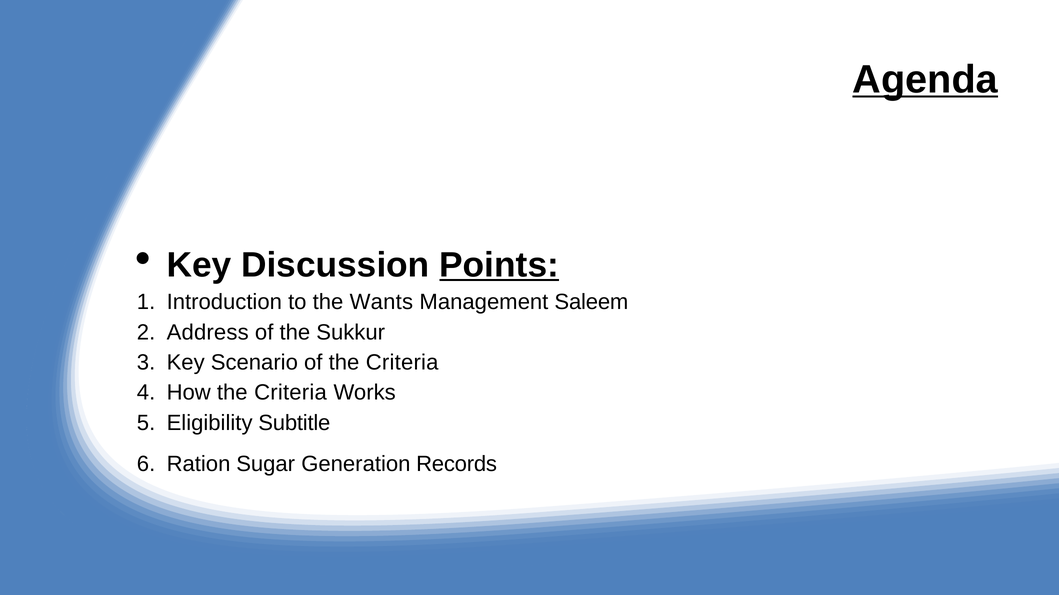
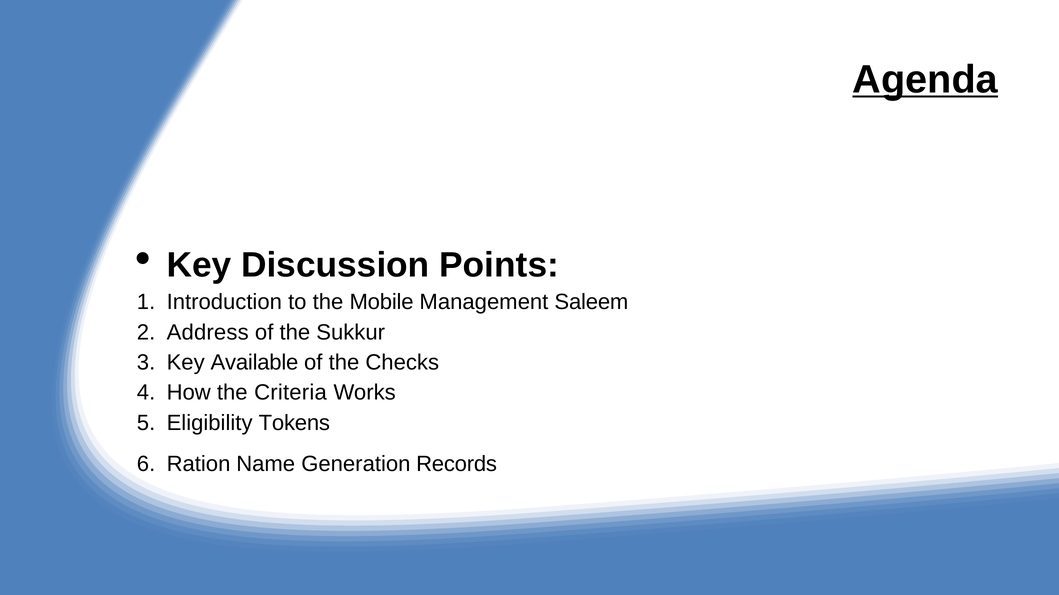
Points underline: present -> none (499, 265)
Wants: Wants -> Mobile (382, 302)
Scenario: Scenario -> Available (254, 363)
of the Criteria: Criteria -> Checks (402, 363)
Subtitle: Subtitle -> Tokens (294, 423)
Sugar: Sugar -> Name (266, 465)
